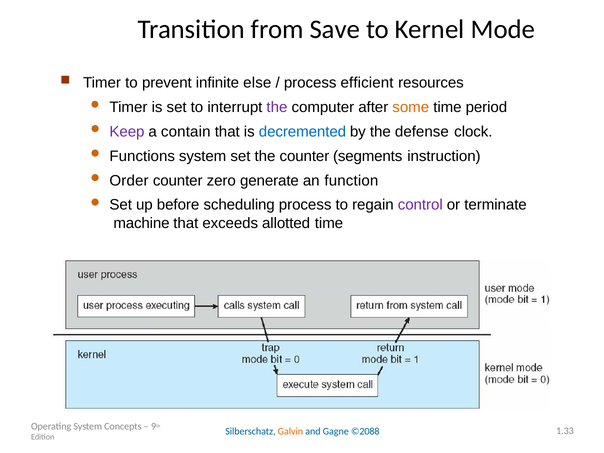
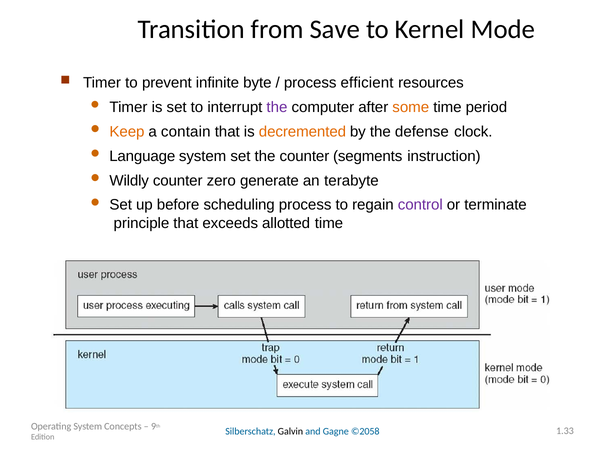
else: else -> byte (257, 83)
Keep colour: purple -> orange (127, 132)
decremented colour: blue -> orange (302, 132)
Functions: Functions -> Language (142, 156)
Order: Order -> Wildly (129, 181)
function: function -> terabyte (351, 181)
machine: machine -> principle (141, 223)
Galvin colour: orange -> black (290, 431)
©2088: ©2088 -> ©2058 (365, 431)
